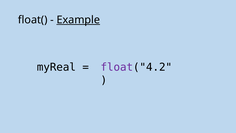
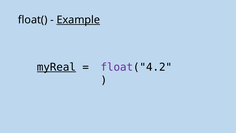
myReal underline: none -> present (56, 67)
